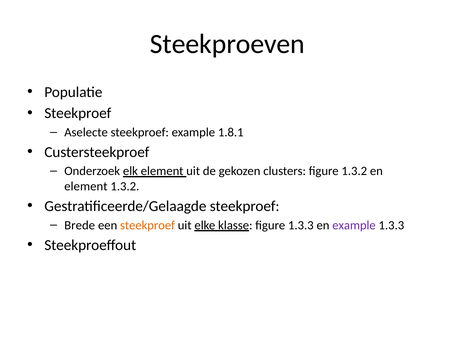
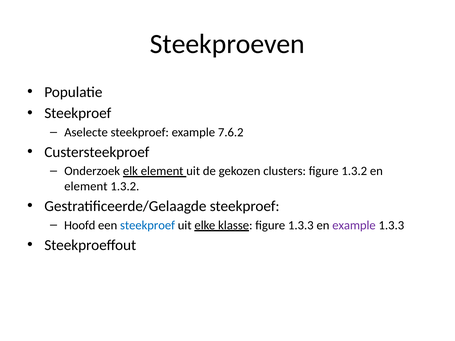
1.8.1: 1.8.1 -> 7.6.2 (231, 132)
Brede: Brede -> Hoofd (80, 225)
steekproef colour: orange -> blue (148, 225)
